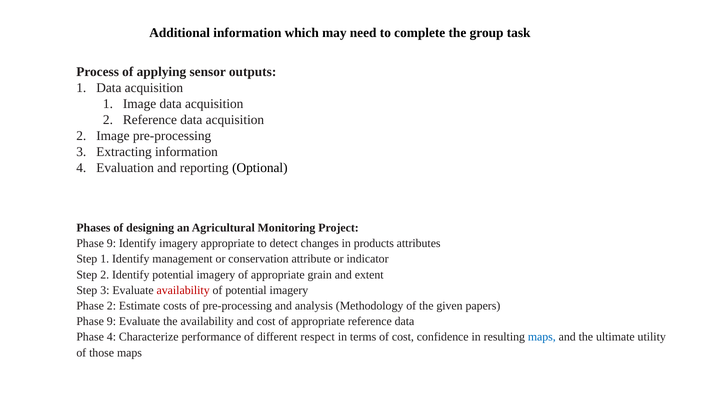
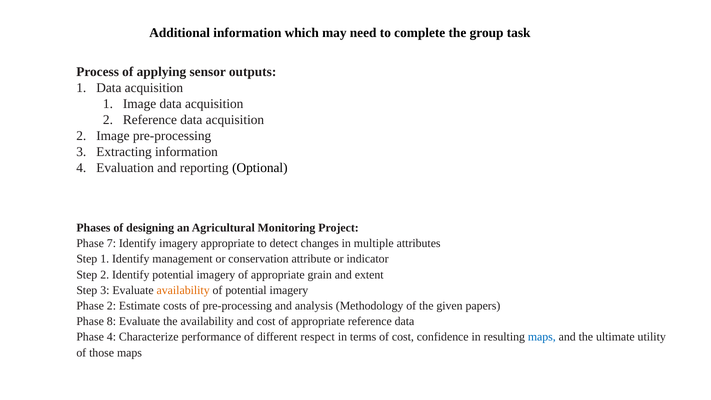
9: 9 -> 7 (111, 243)
products: products -> multiple (374, 243)
availability colour: red -> orange (183, 290)
9: 9 -> 8 (111, 321)
